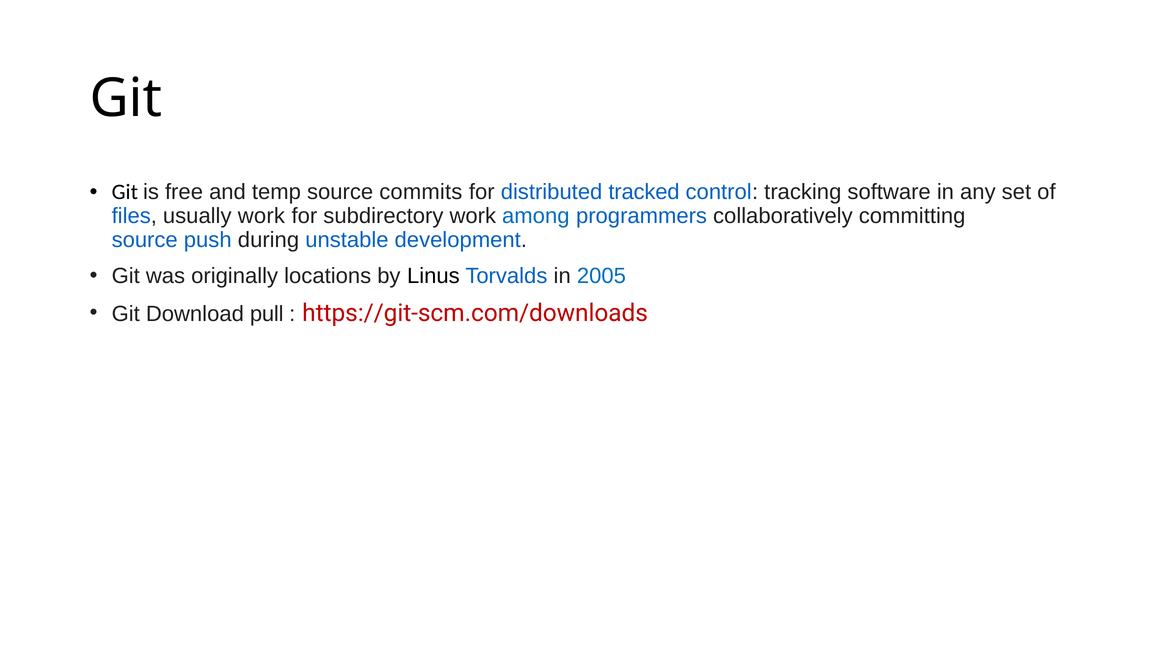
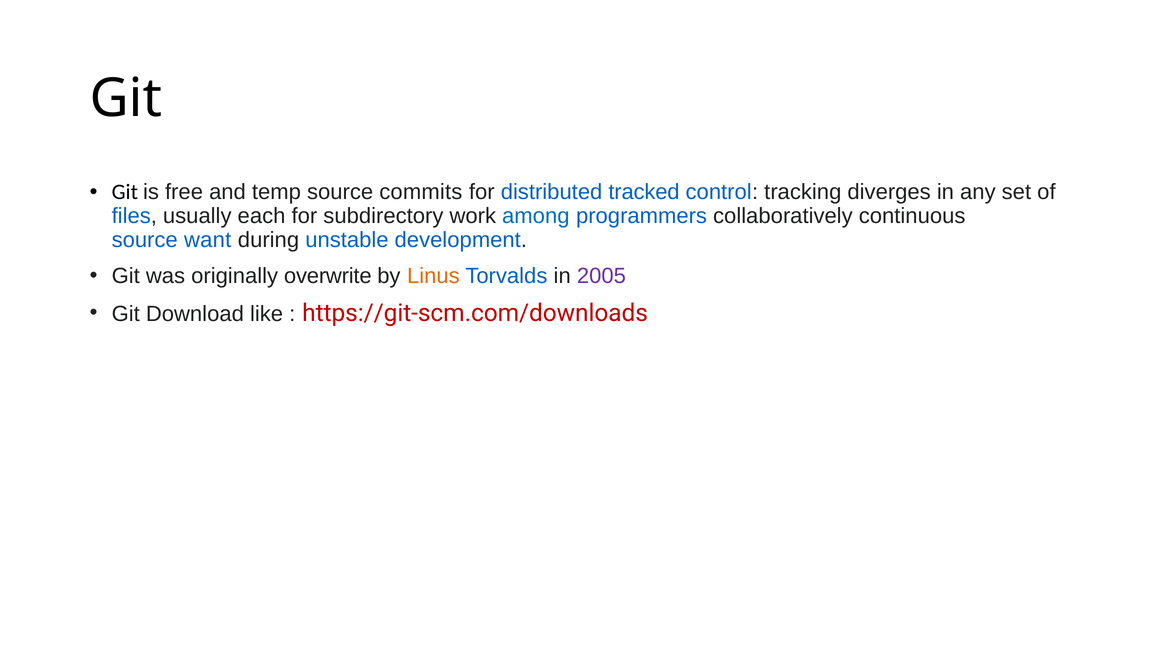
software: software -> diverges (889, 192)
usually work: work -> each (262, 216)
committing: committing -> continuous (912, 216)
push: push -> want (208, 240)
locations: locations -> overwrite (328, 276)
Linus colour: black -> orange (433, 276)
2005 colour: blue -> purple (601, 276)
pull: pull -> like (267, 314)
